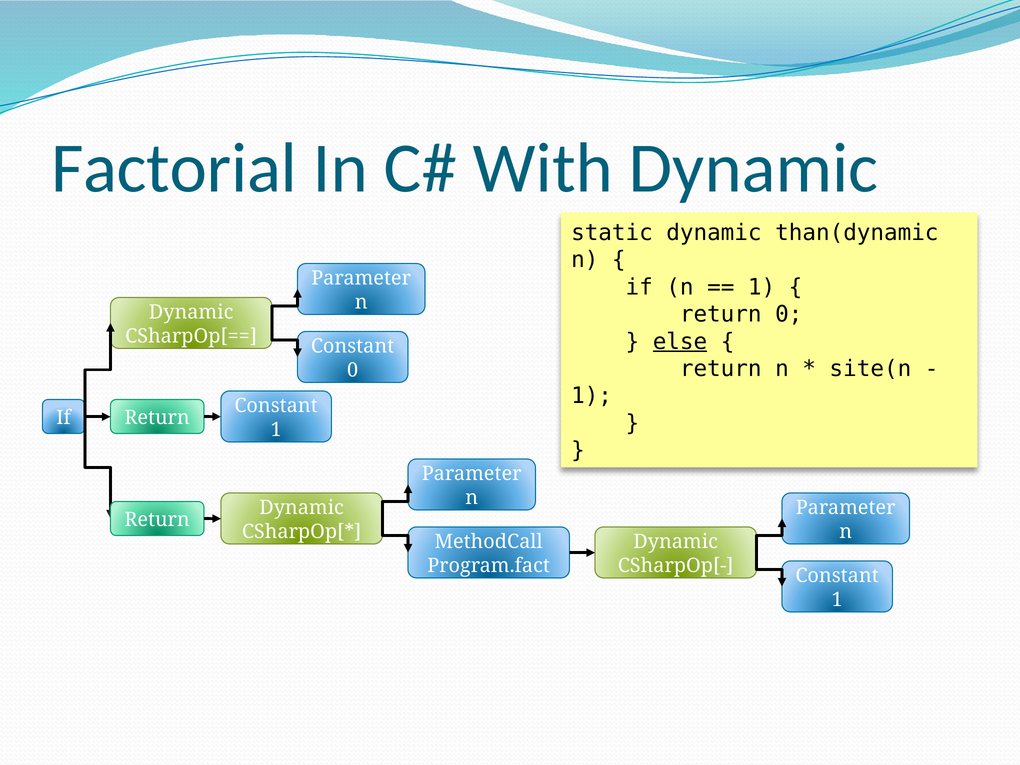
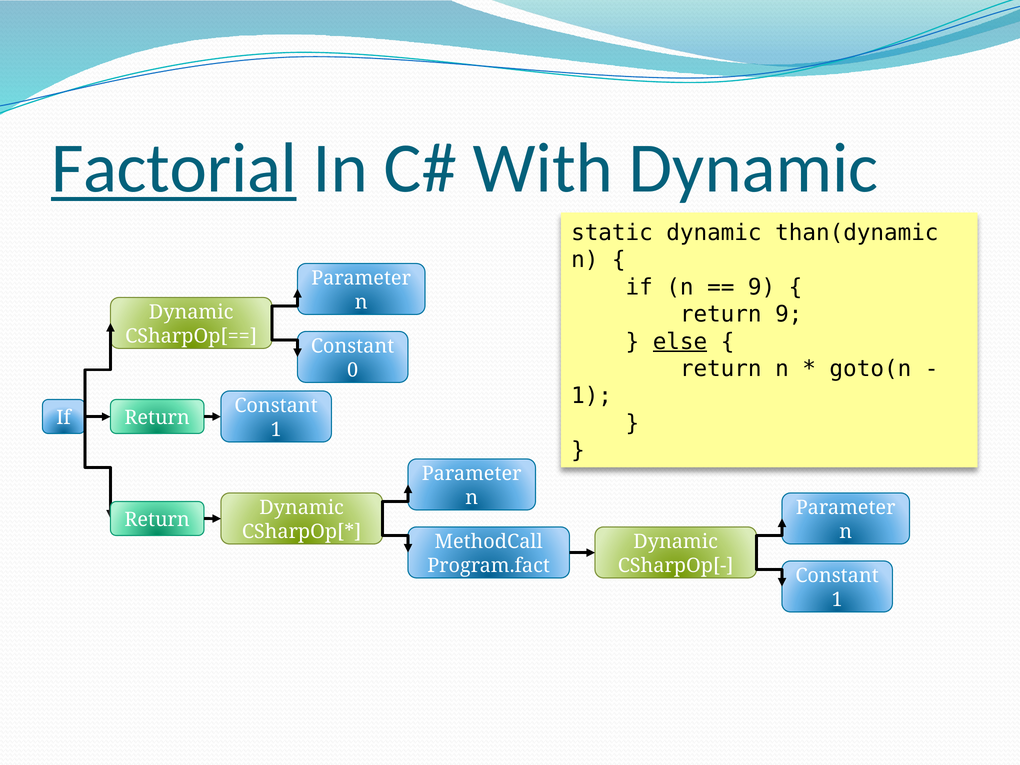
Factorial underline: none -> present (174, 169)
1: 1 -> 9 (762, 287)
return 0: 0 -> 9 (789, 314)
site(n: site(n -> goto(n (870, 369)
